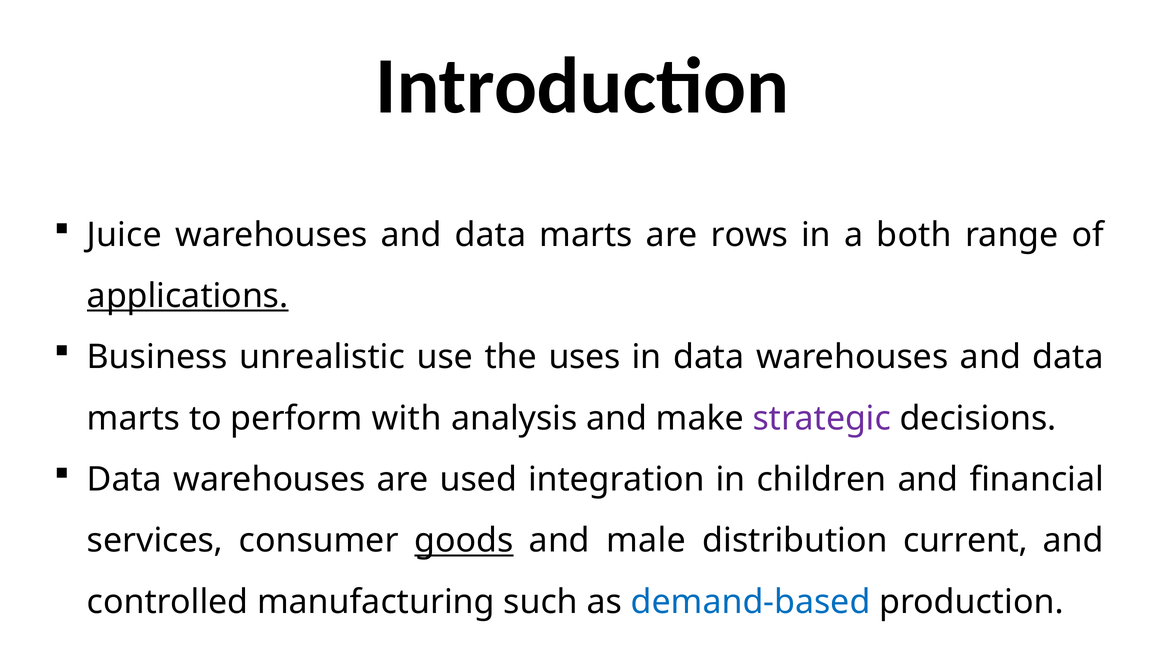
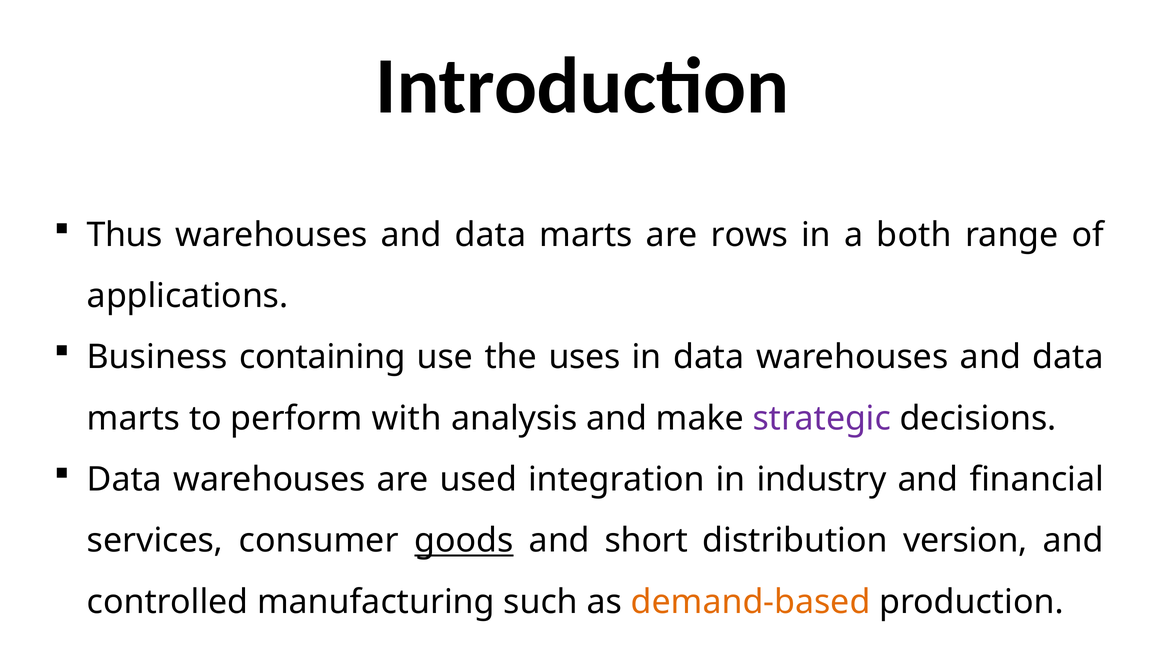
Juice: Juice -> Thus (125, 235)
applications underline: present -> none (188, 296)
unrealistic: unrealistic -> containing (322, 357)
children: children -> industry (822, 480)
male: male -> short (646, 541)
current: current -> version (965, 541)
demand-based colour: blue -> orange (751, 602)
